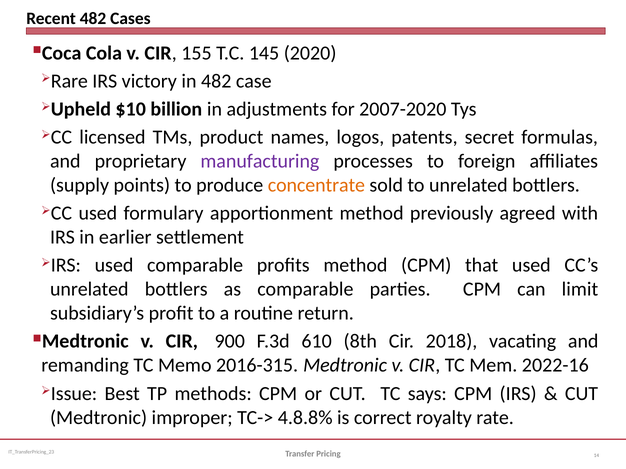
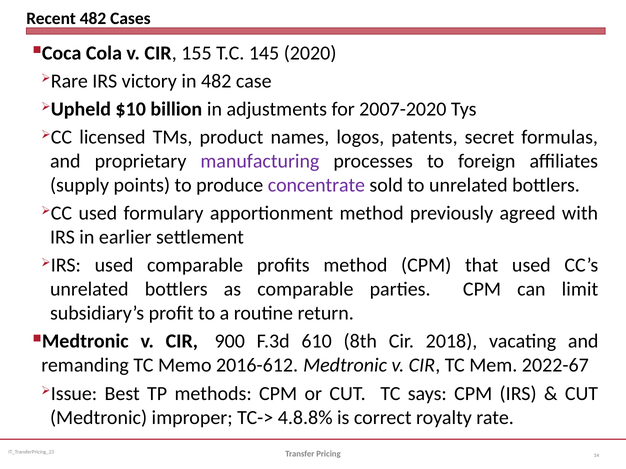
concentrate colour: orange -> purple (316, 185)
2016-315: 2016-315 -> 2016-612 (257, 366)
2022-16: 2022-16 -> 2022-67 (555, 366)
